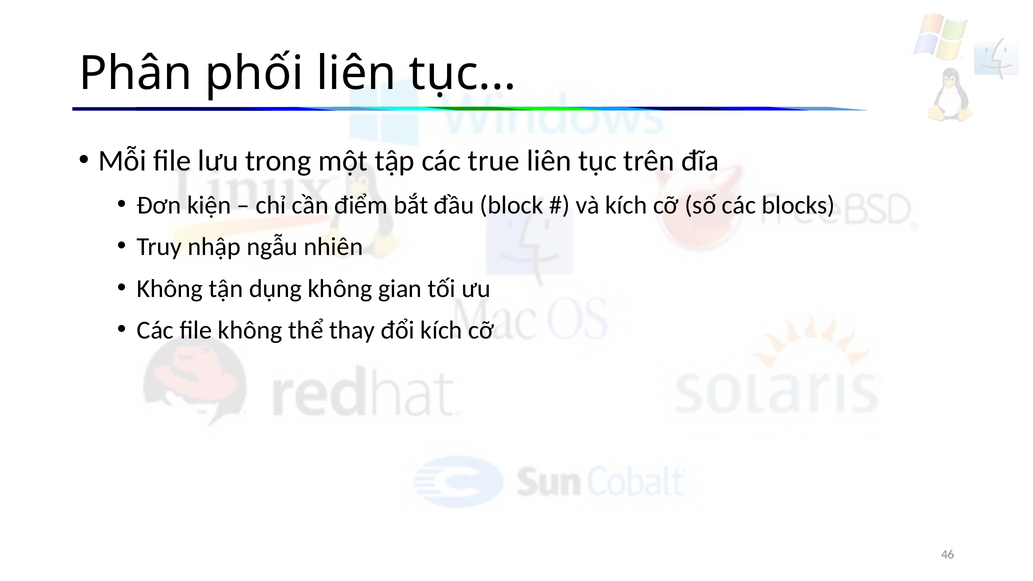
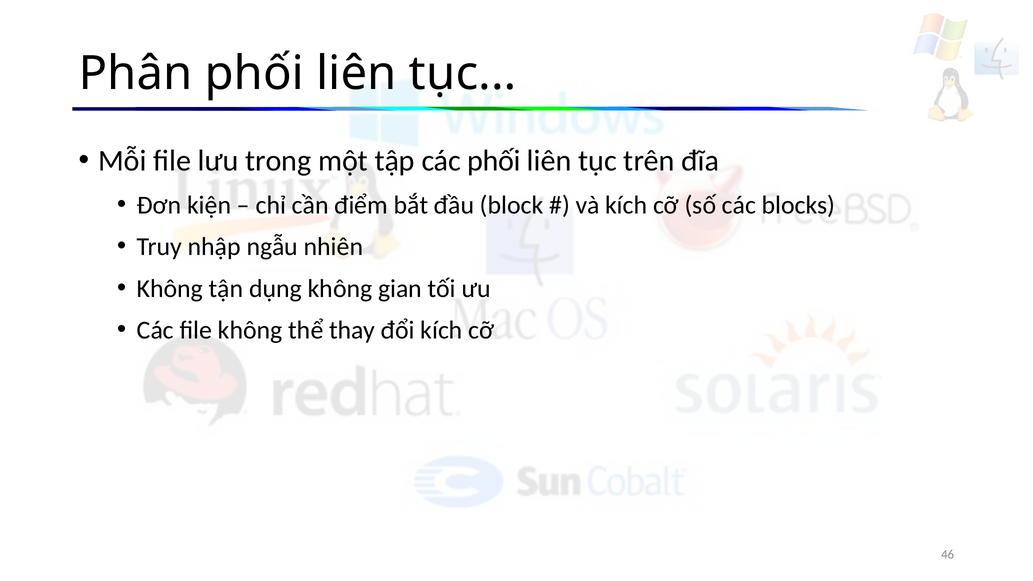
các true: true -> phối (494, 161)
